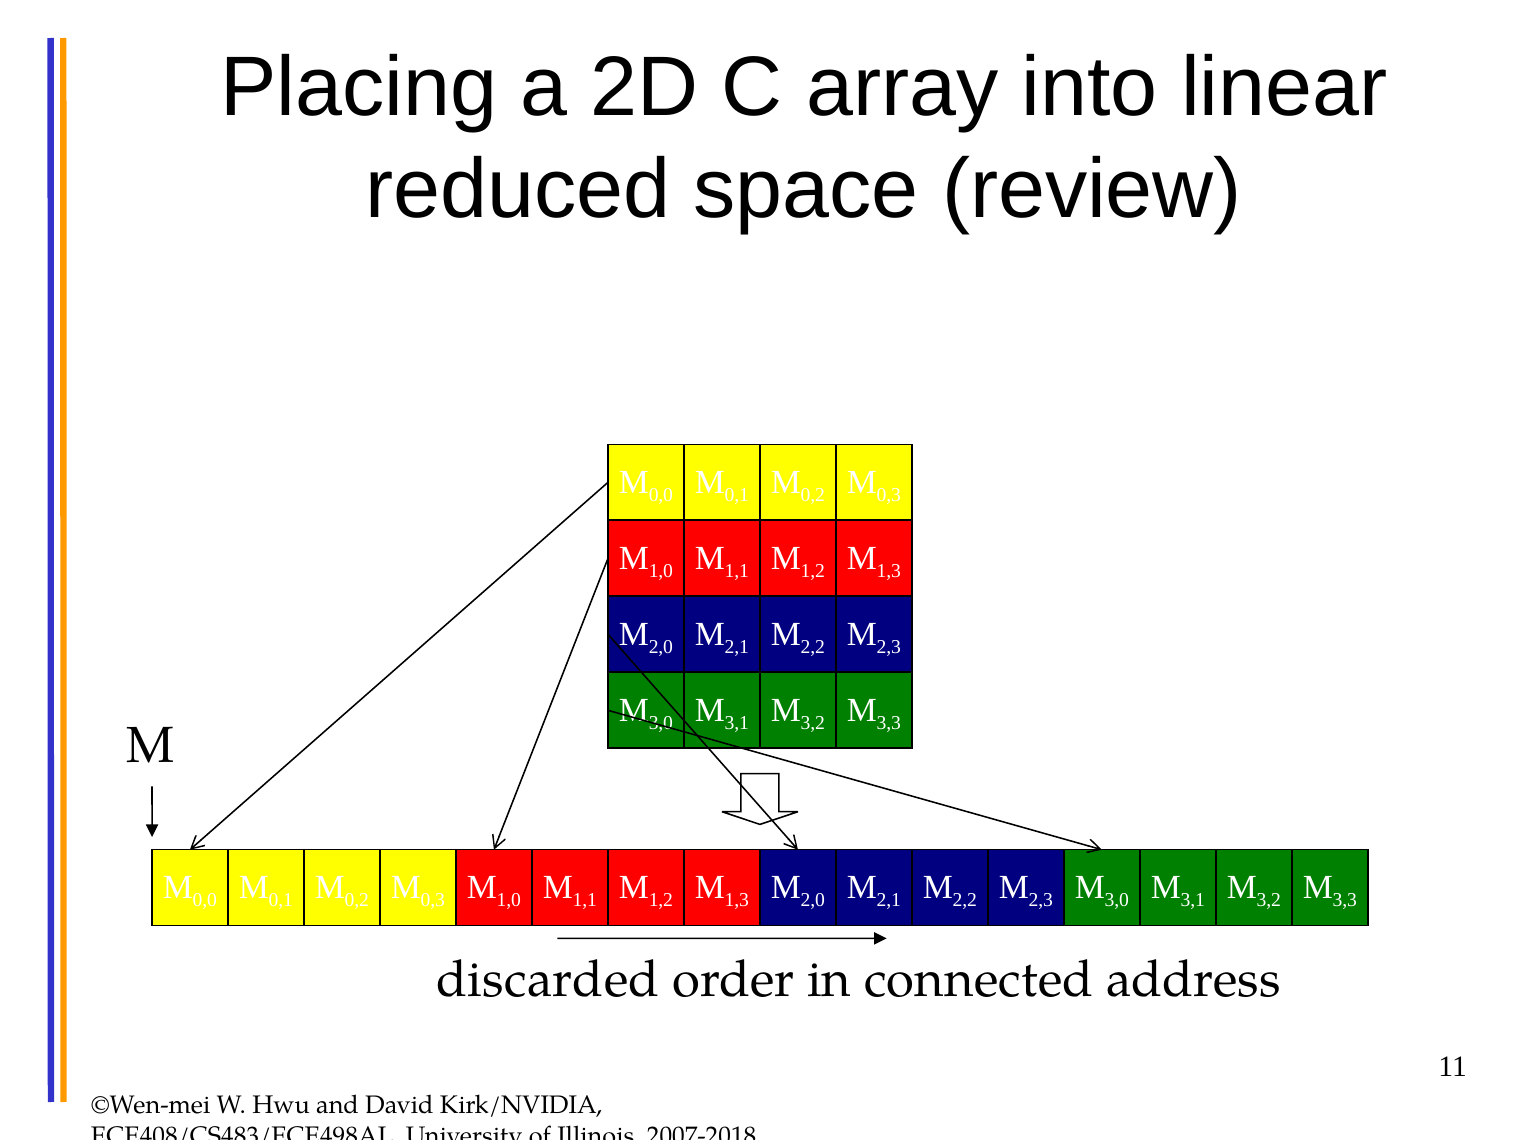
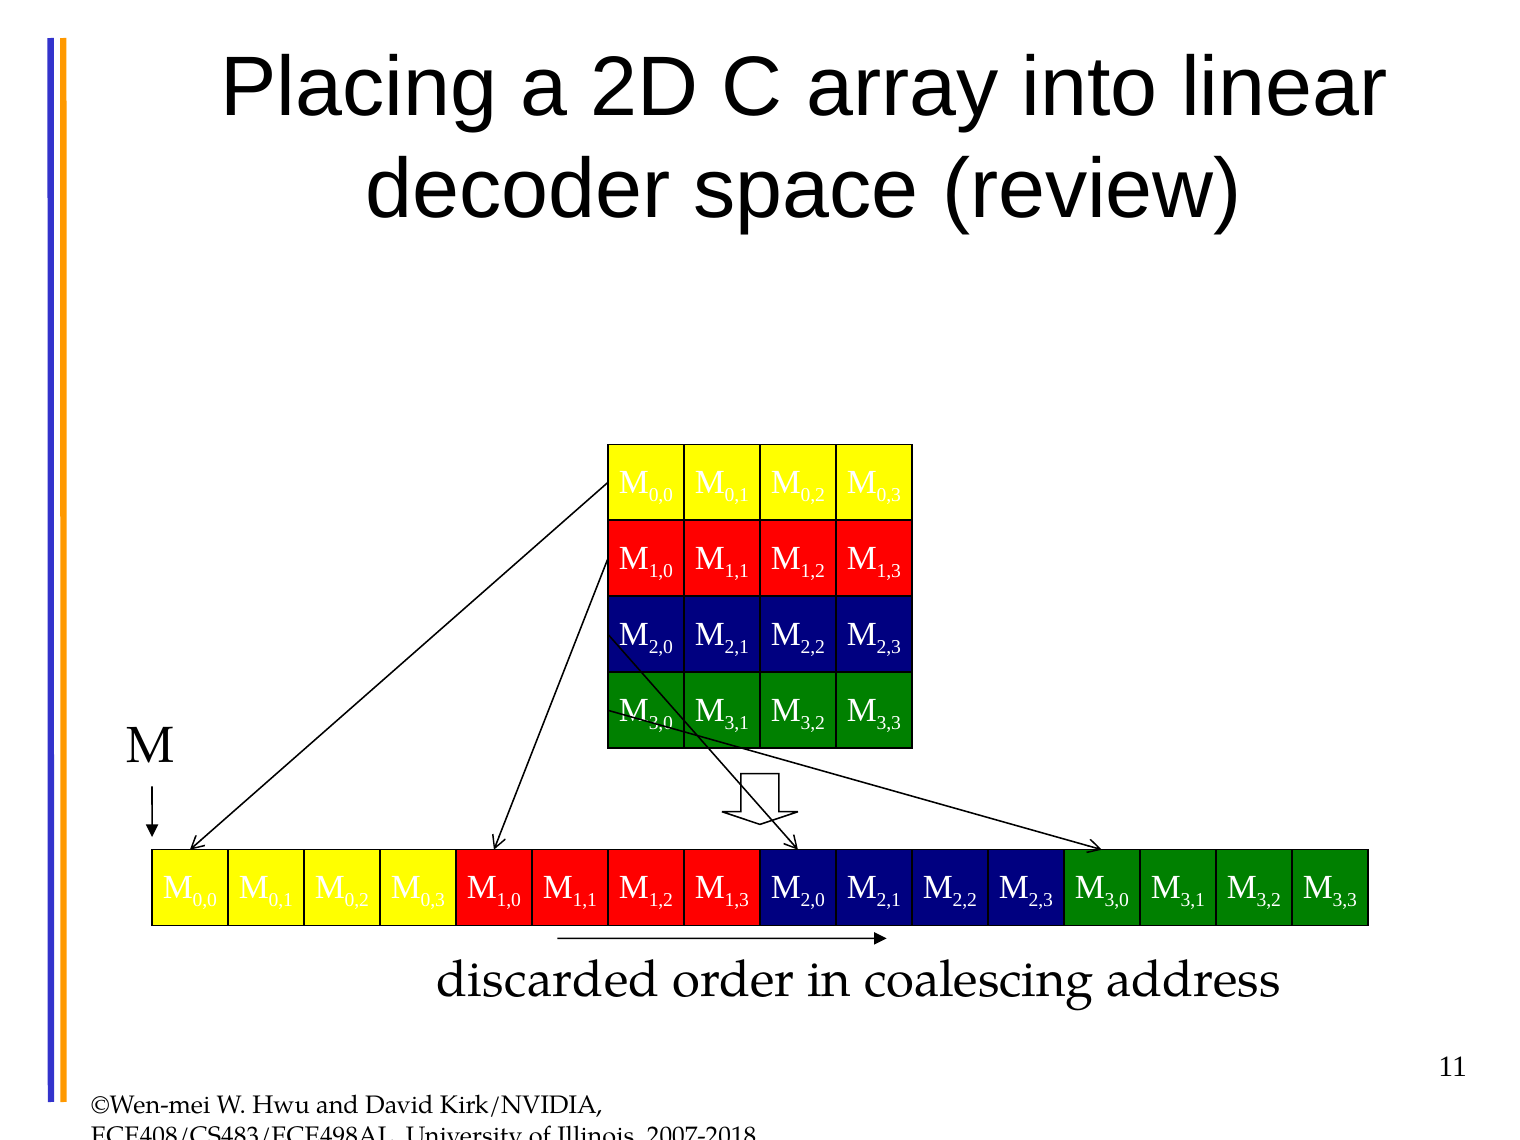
reduced: reduced -> decoder (518, 189)
connected: connected -> coalescing (979, 980)
